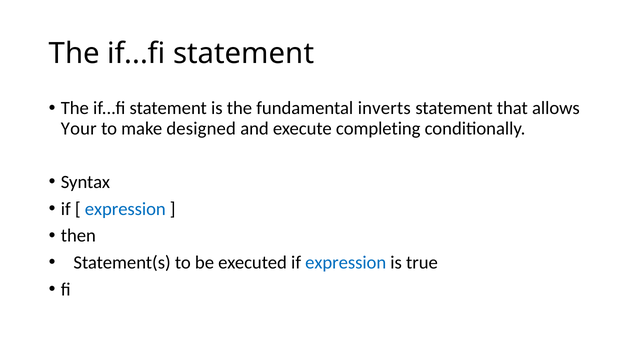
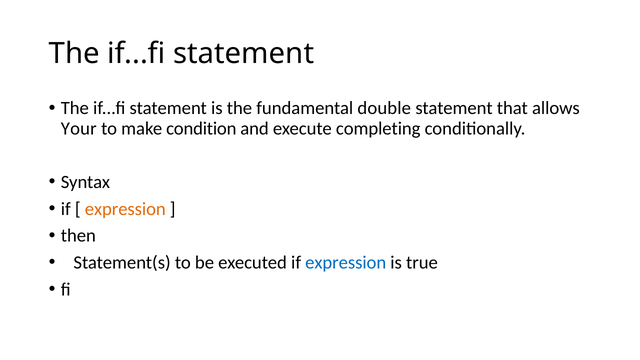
inverts: inverts -> double (384, 108)
designed: designed -> condition (201, 128)
expression colour: blue -> orange (125, 209)
